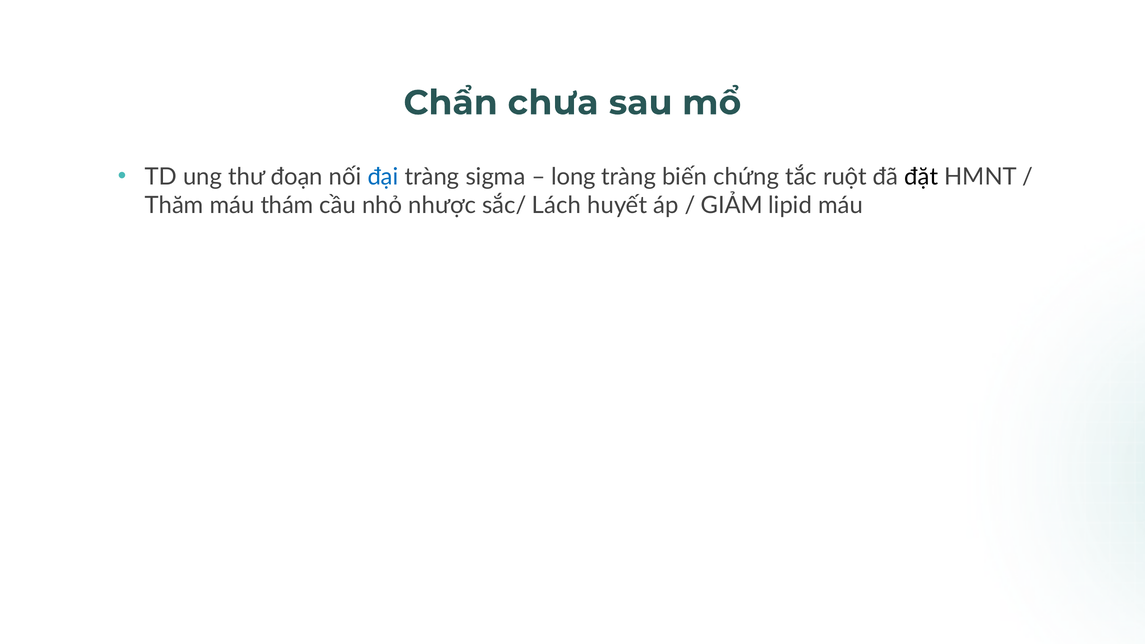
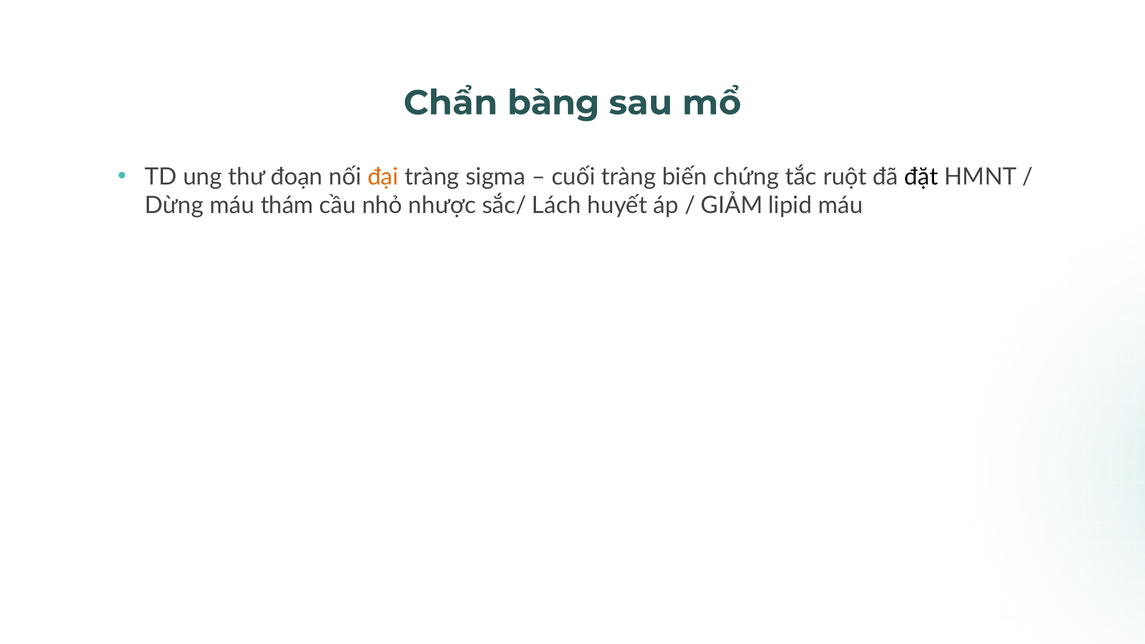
chưa: chưa -> bàng (553, 103)
đại colour: blue -> orange (383, 177)
long: long -> cuối (573, 177)
Thăm: Thăm -> Dừng (174, 205)
